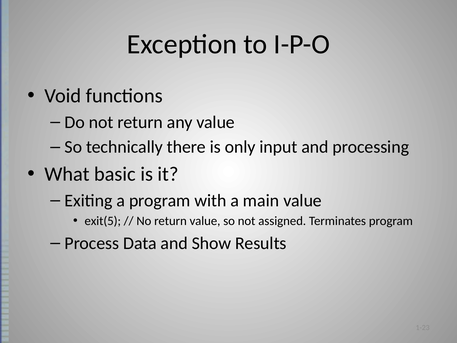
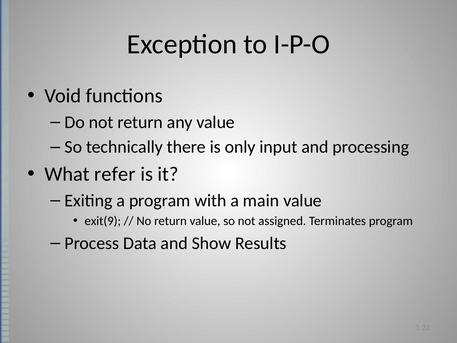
basic: basic -> refer (115, 174)
exit(5: exit(5 -> exit(9 (103, 221)
